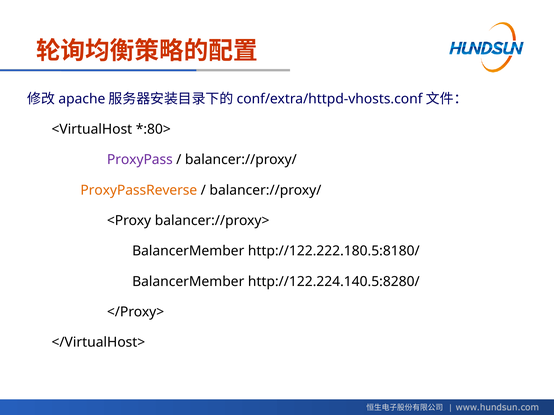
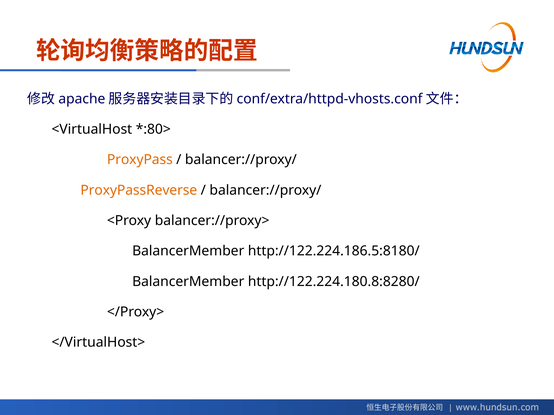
ProxyPass colour: purple -> orange (140, 160)
http://122.222.180.5:8180/: http://122.222.180.5:8180/ -> http://122.224.186.5:8180/ (334, 251)
http://122.224.140.5:8280/: http://122.224.140.5:8280/ -> http://122.224.180.8:8280/ (334, 282)
